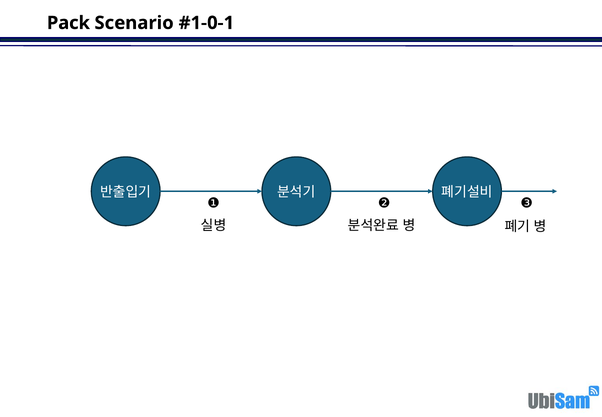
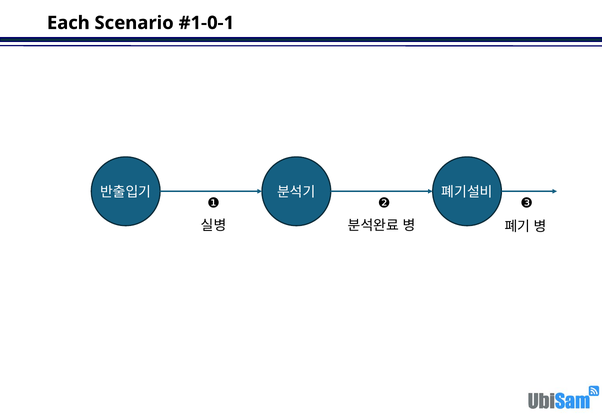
Pack: Pack -> Each (68, 23)
